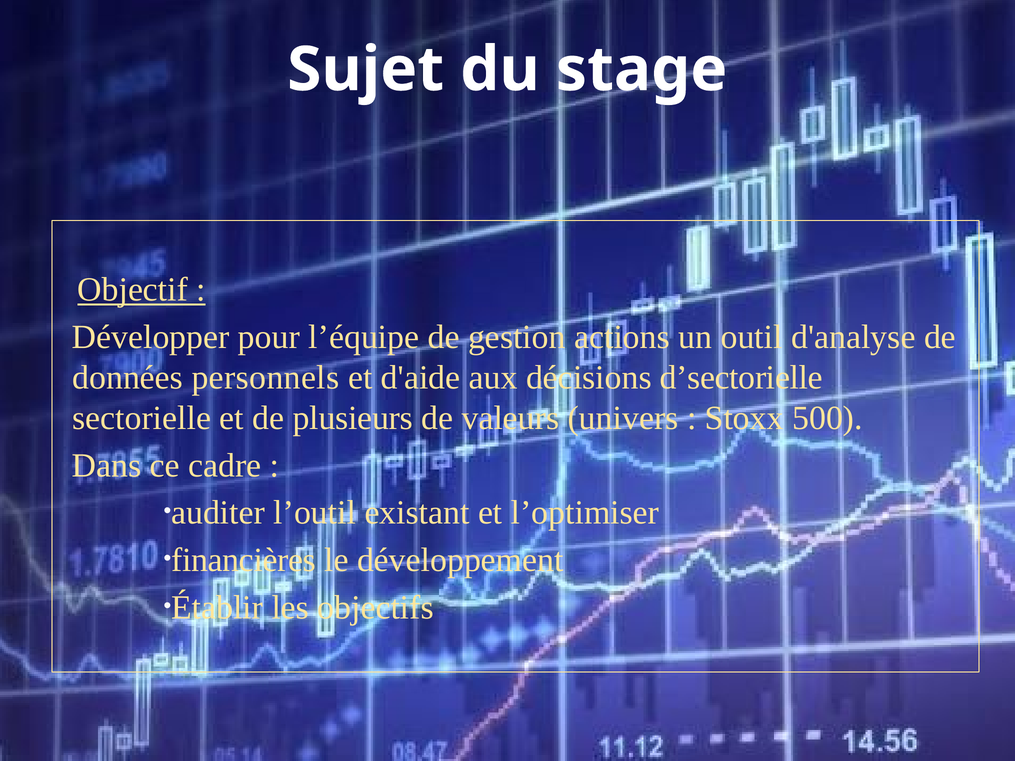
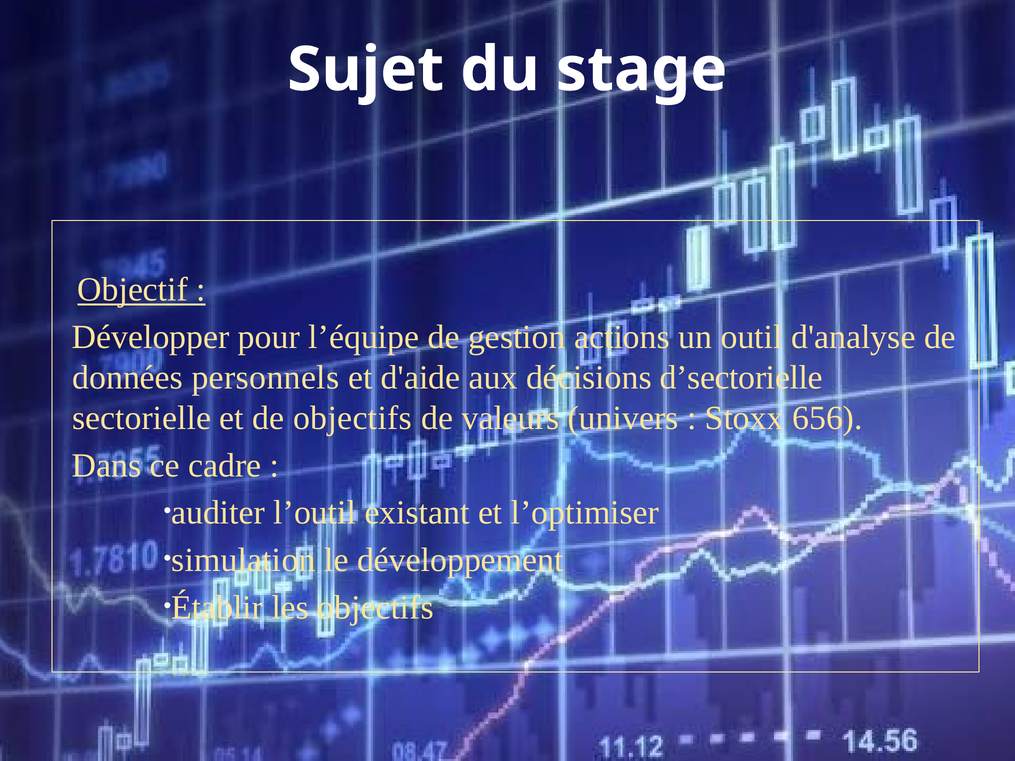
de plusieurs: plusieurs -> objectifs (353, 418)
500: 500 -> 656 (827, 418)
financières: financières -> simulation (243, 560)
